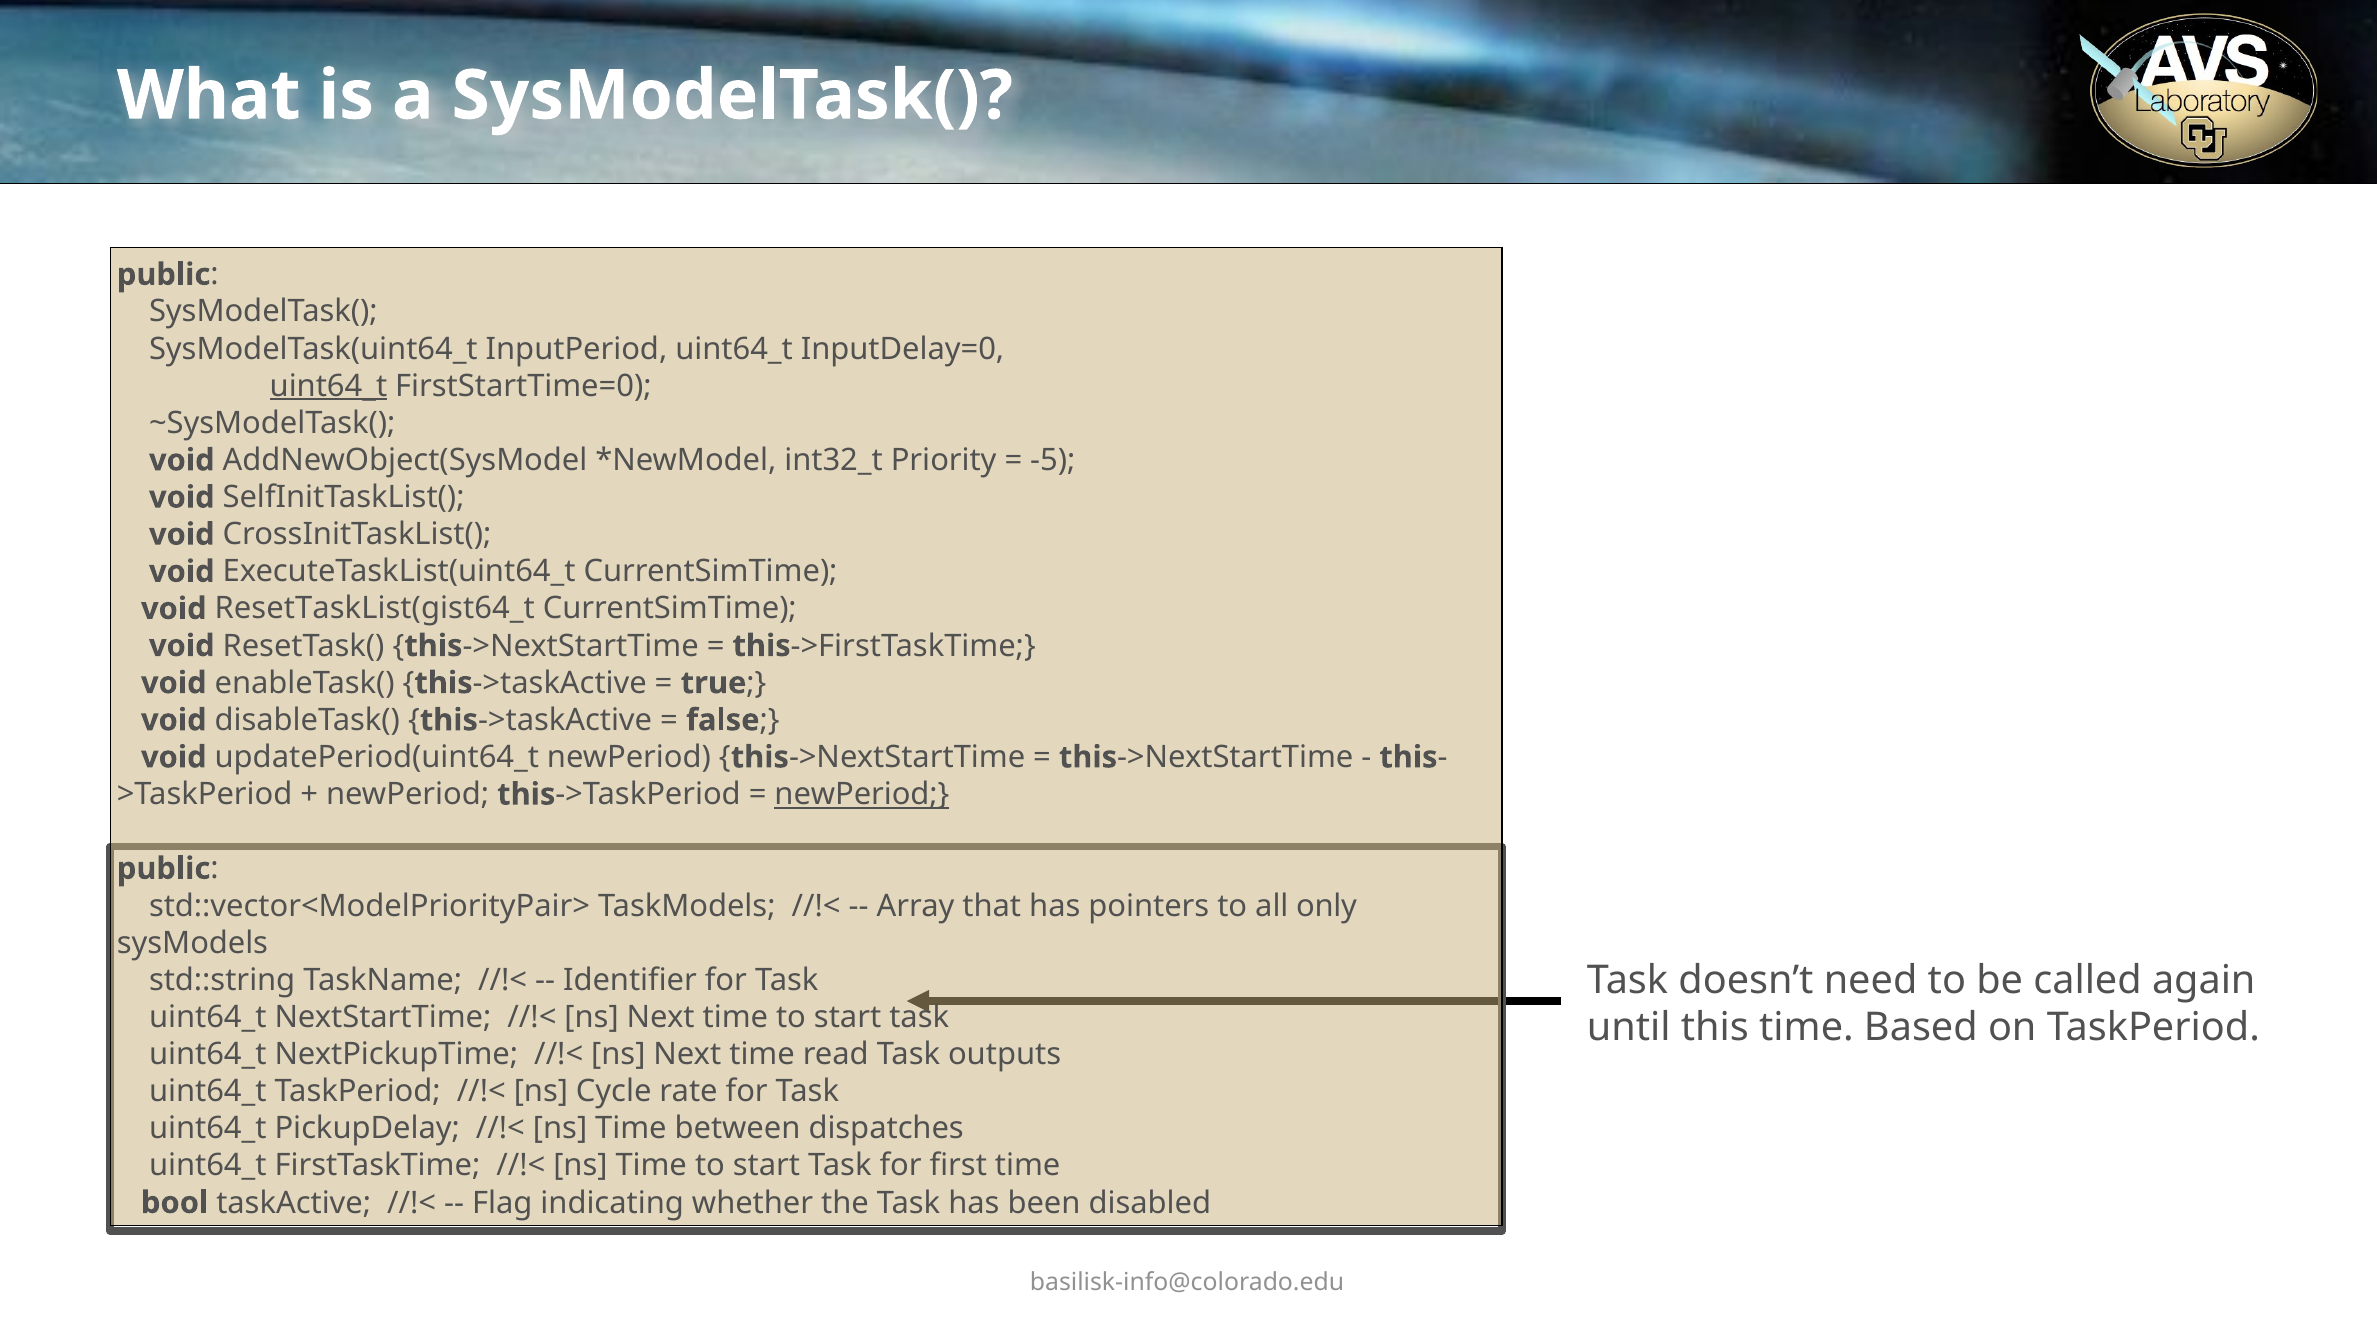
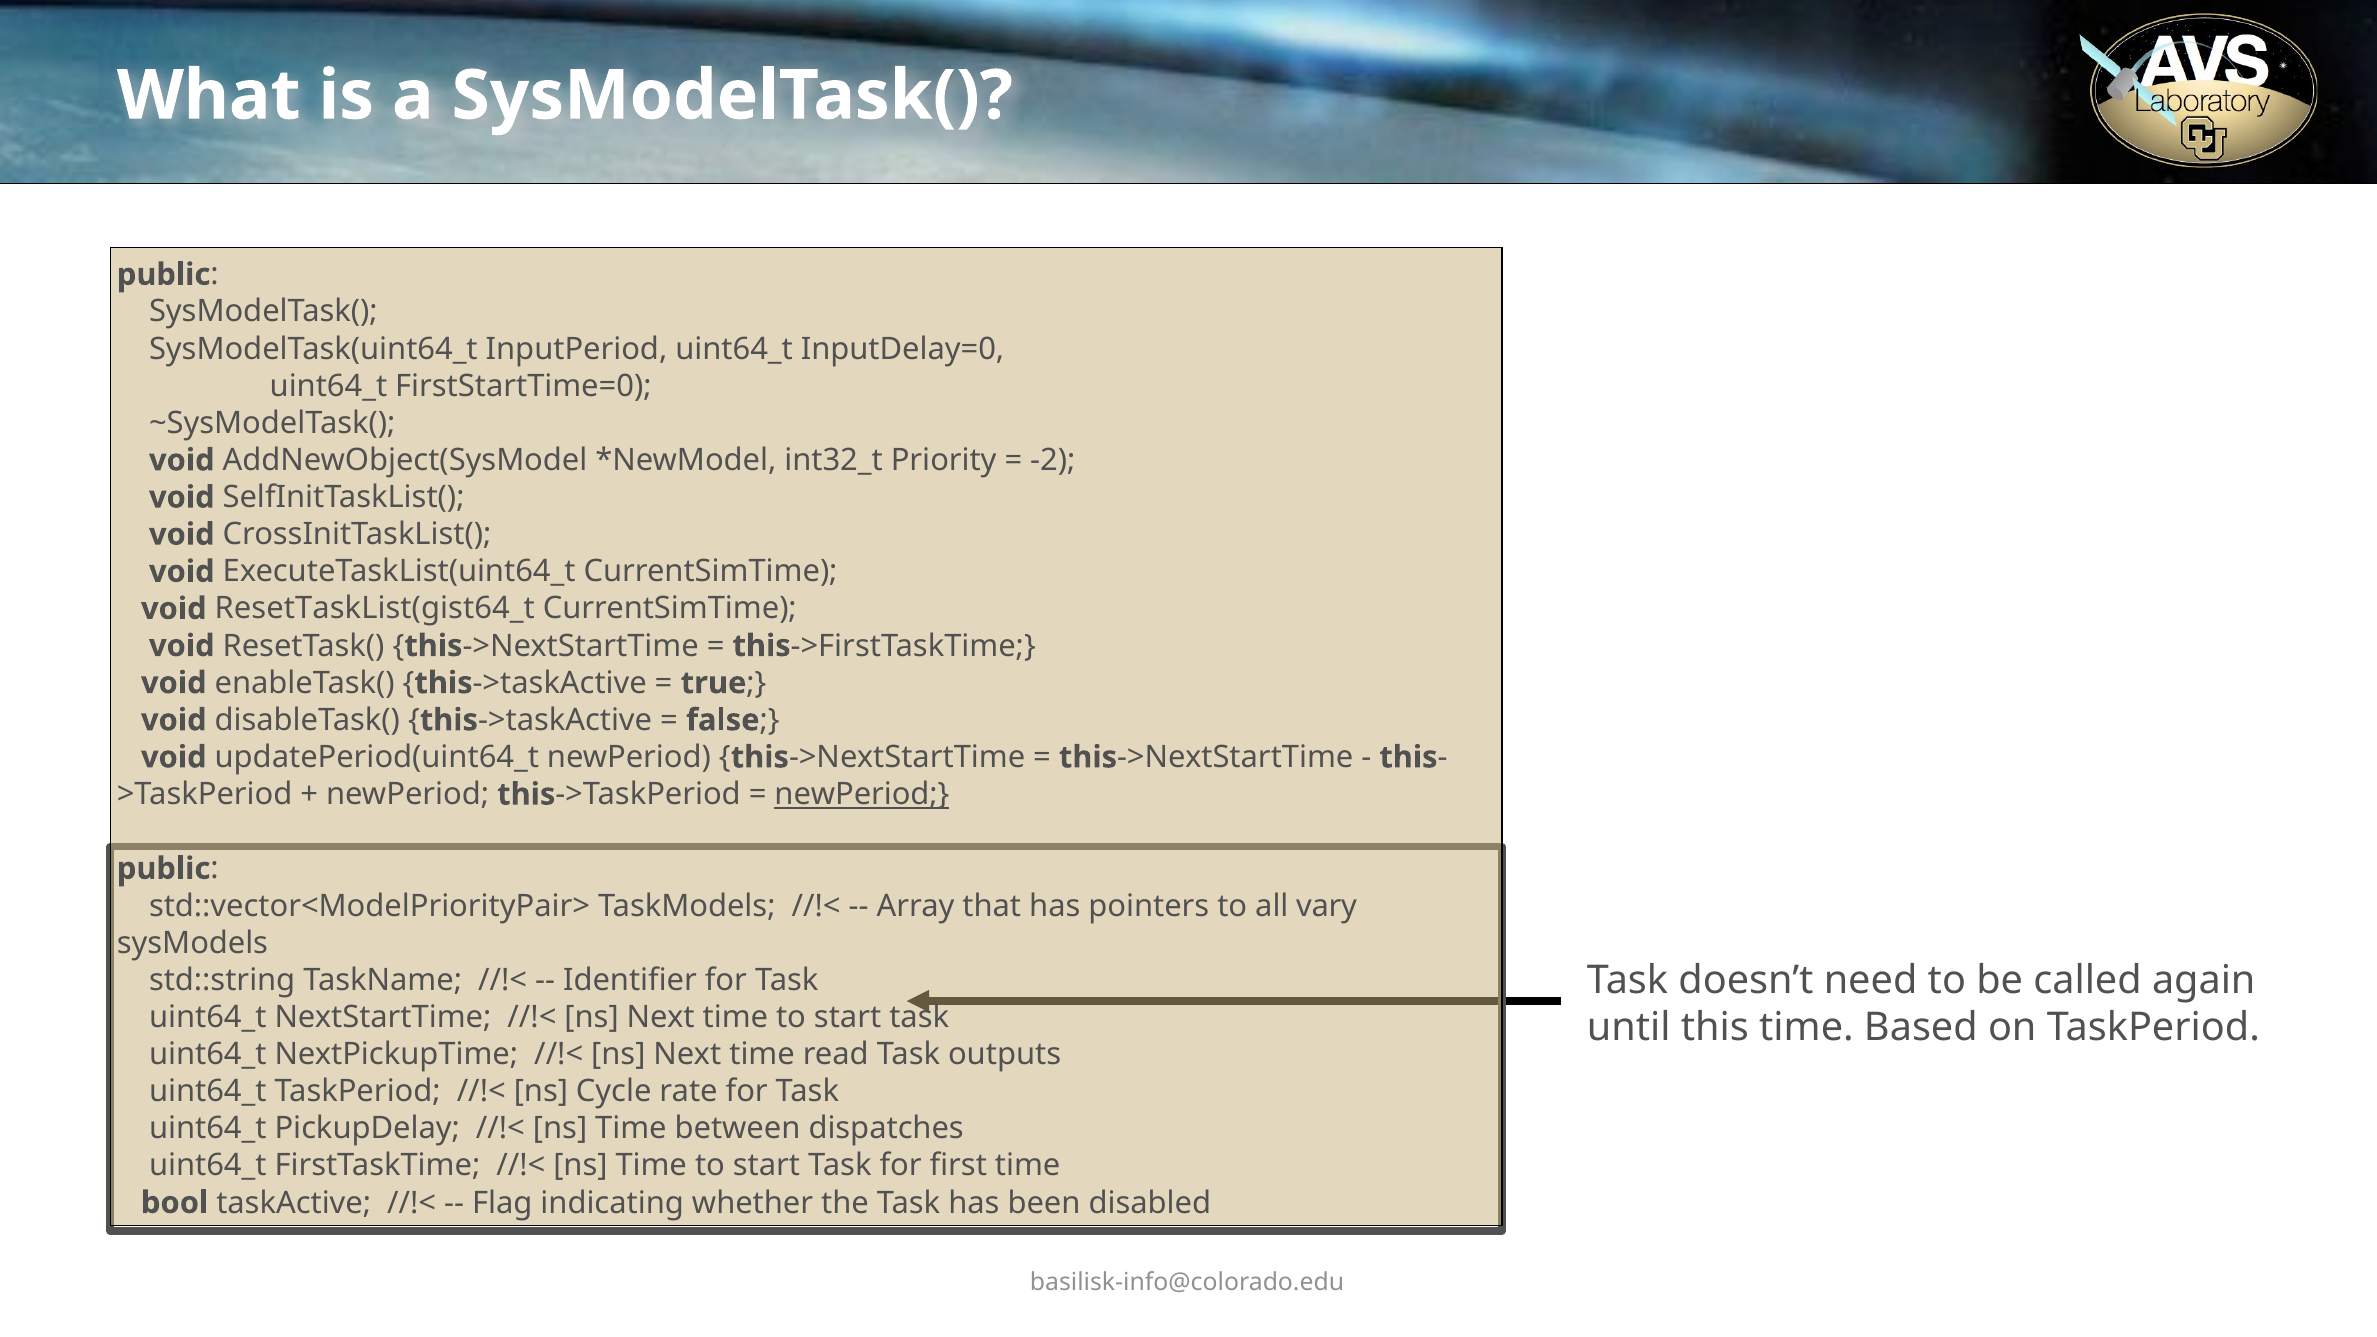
uint64_t underline: present -> none (328, 386)
-5: -5 -> -2 (1053, 460)
only: only -> vary (1327, 906)
